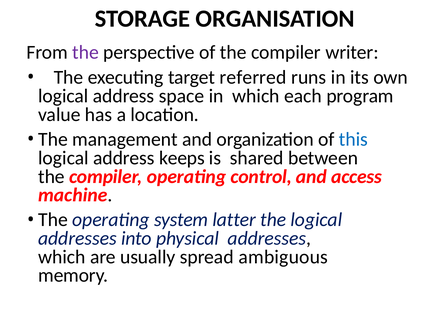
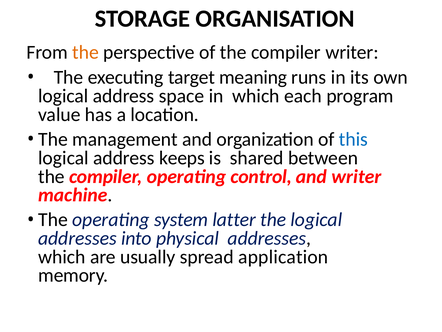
the colour: purple -> orange (86, 52)
referred: referred -> meaning (253, 77)
and access: access -> writer (356, 176)
ambiguous: ambiguous -> application (283, 257)
